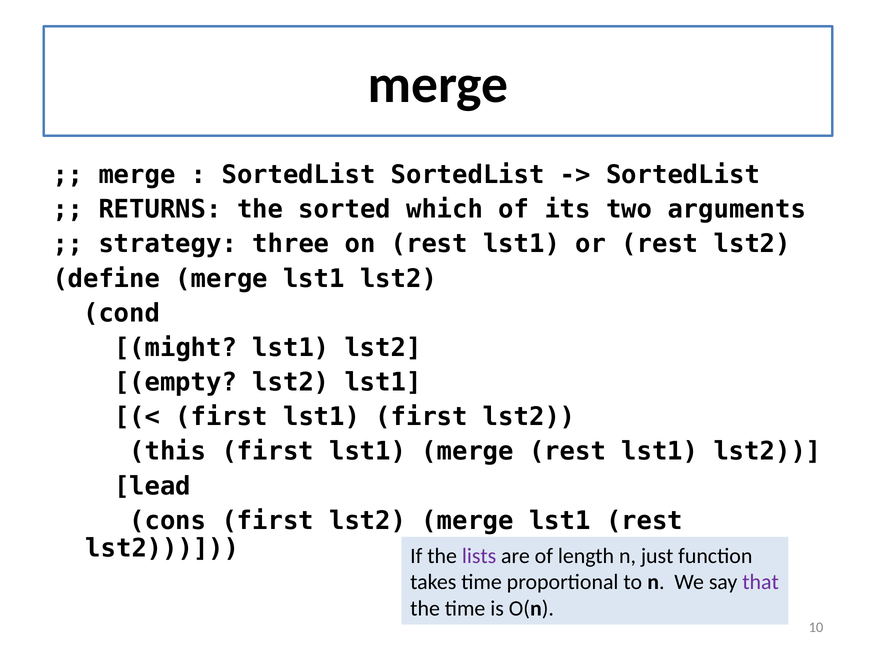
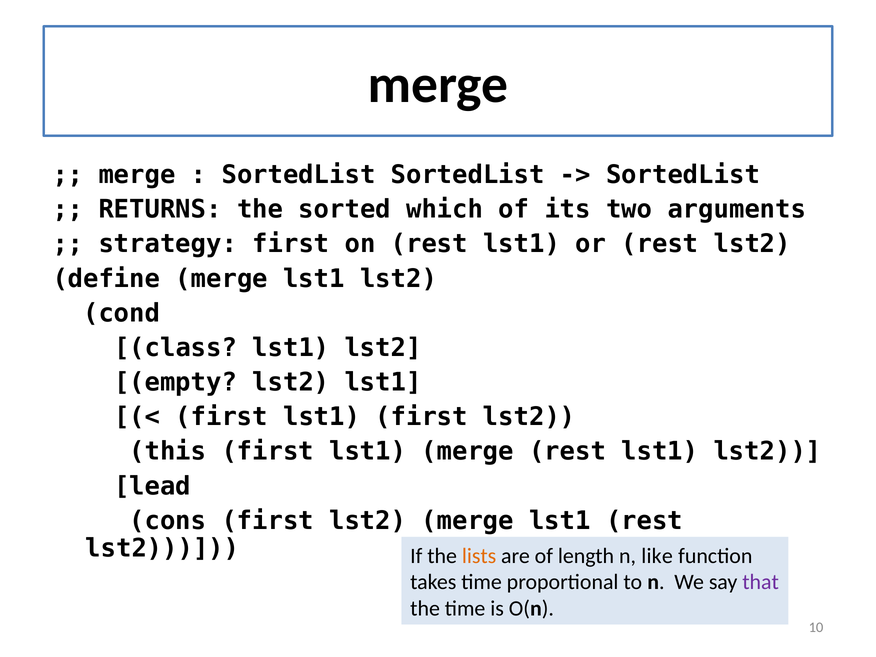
strategy three: three -> first (291, 244)
might: might -> class (176, 348)
lists colour: purple -> orange (479, 556)
just: just -> like (657, 556)
